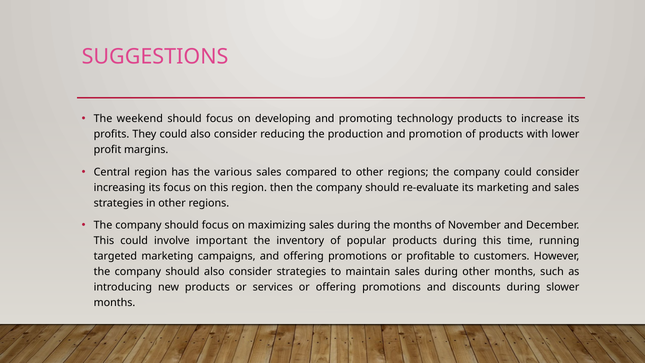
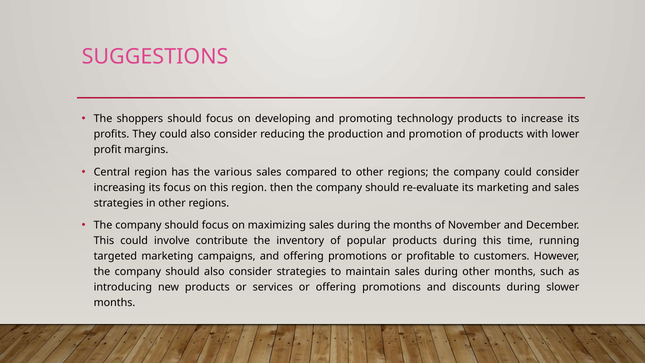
weekend: weekend -> shoppers (140, 119)
important: important -> contribute (222, 241)
